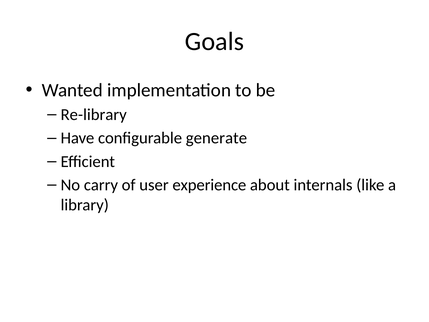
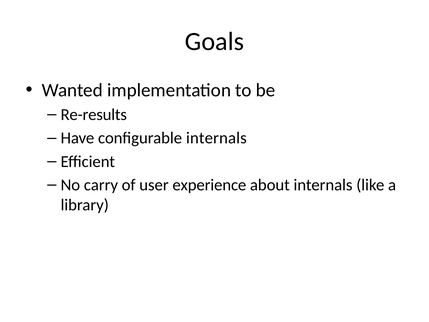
Re-library: Re-library -> Re-results (94, 115)
configurable generate: generate -> internals (216, 138)
